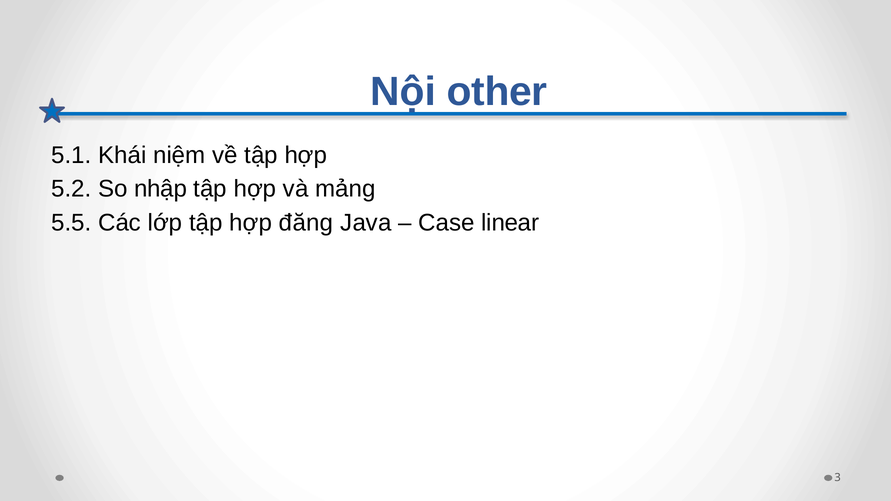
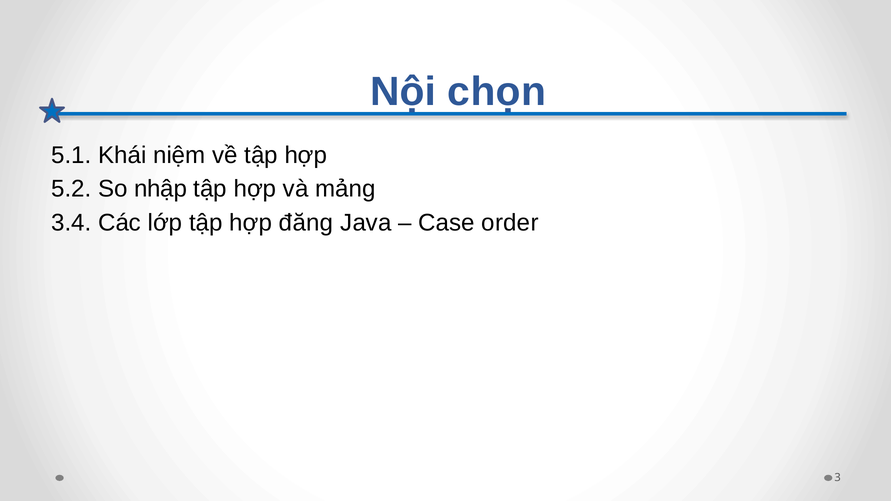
other: other -> chọn (497, 92)
5.5: 5.5 -> 3.4 (71, 223)
linear: linear -> order (510, 223)
